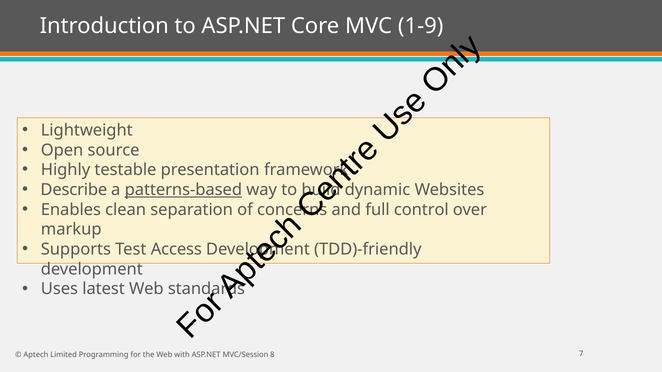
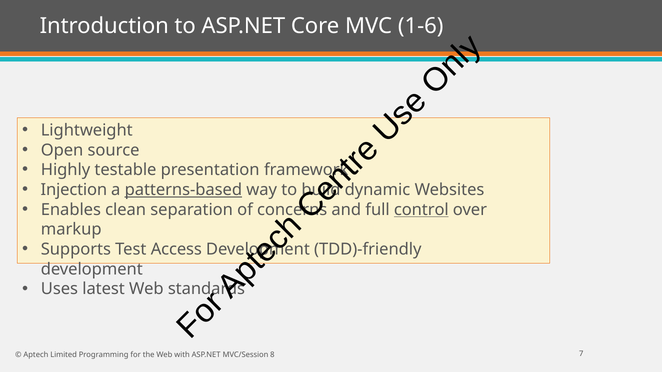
1-9: 1-9 -> 1-6 (421, 26)
Describe: Describe -> Injection (74, 190)
control underline: none -> present (421, 210)
